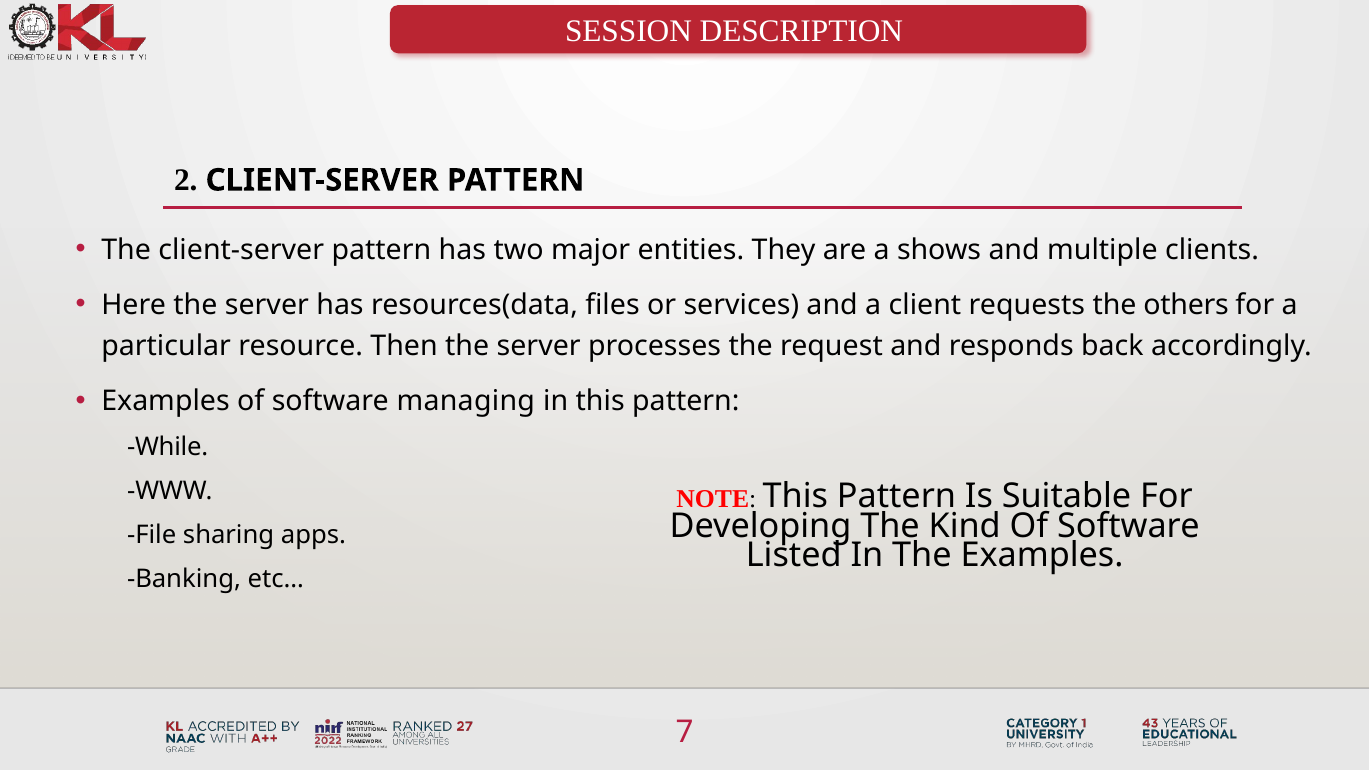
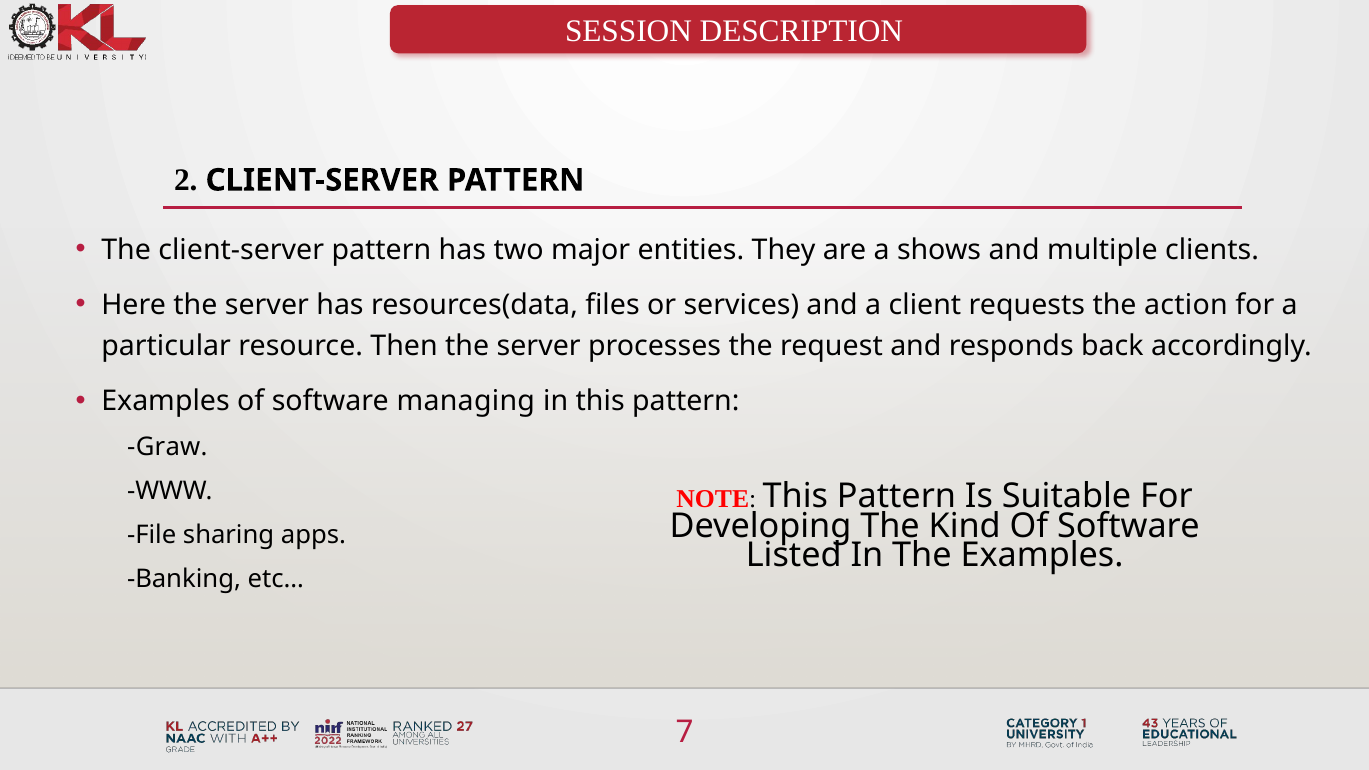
others: others -> action (1186, 305)
While: While -> Graw (167, 447)
